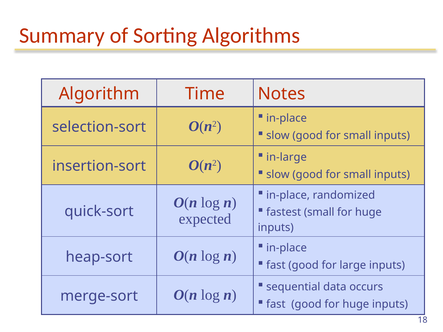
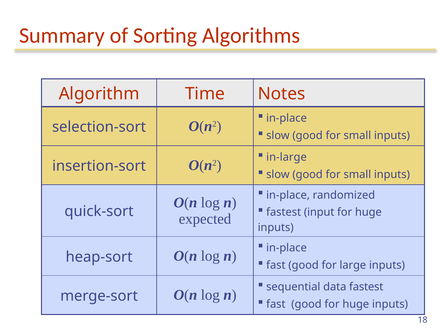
fastest small: small -> input (319, 212)
data occurs: occurs -> fastest (366, 287)
